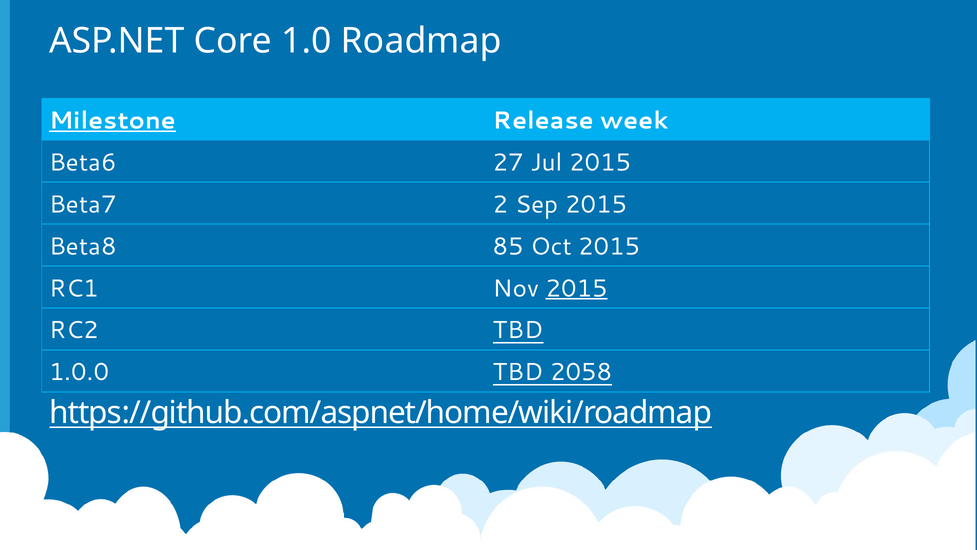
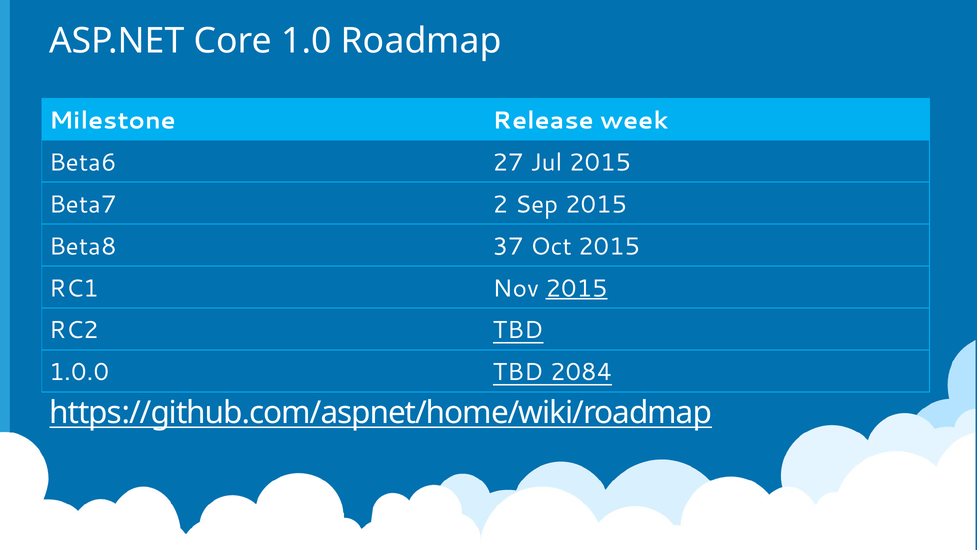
Milestone underline: present -> none (113, 121)
85: 85 -> 37 (508, 246)
2058: 2058 -> 2084 (581, 372)
